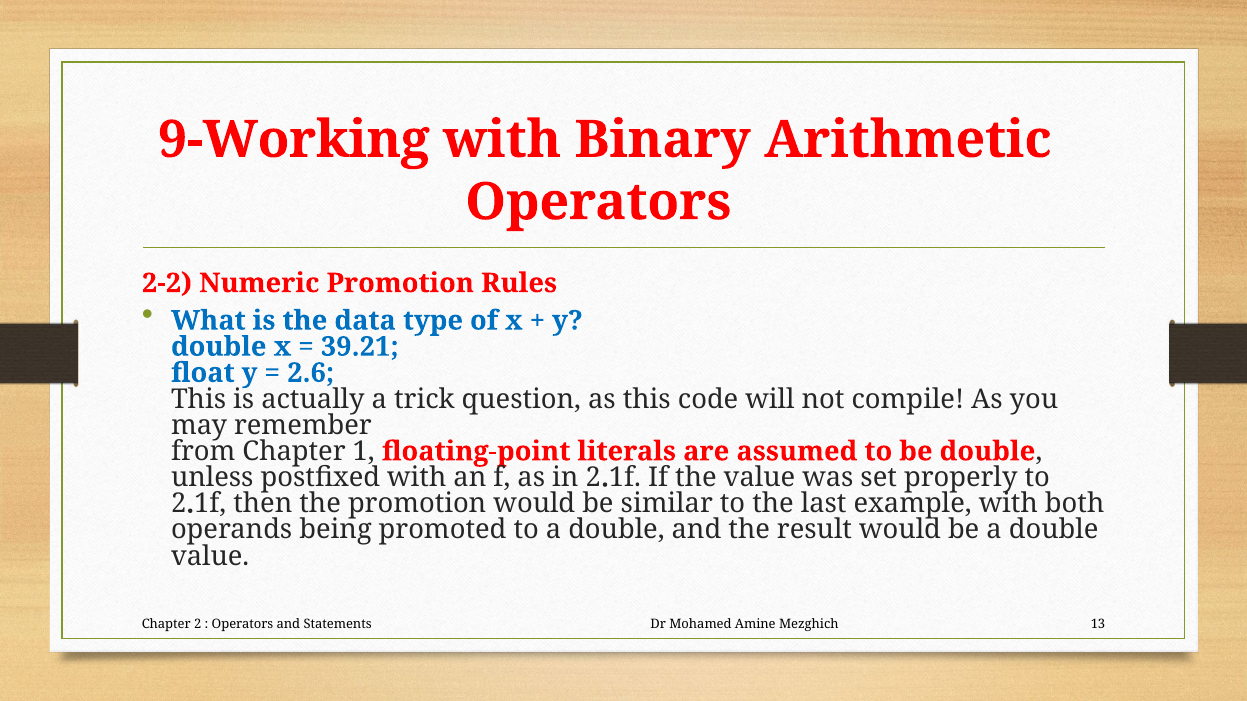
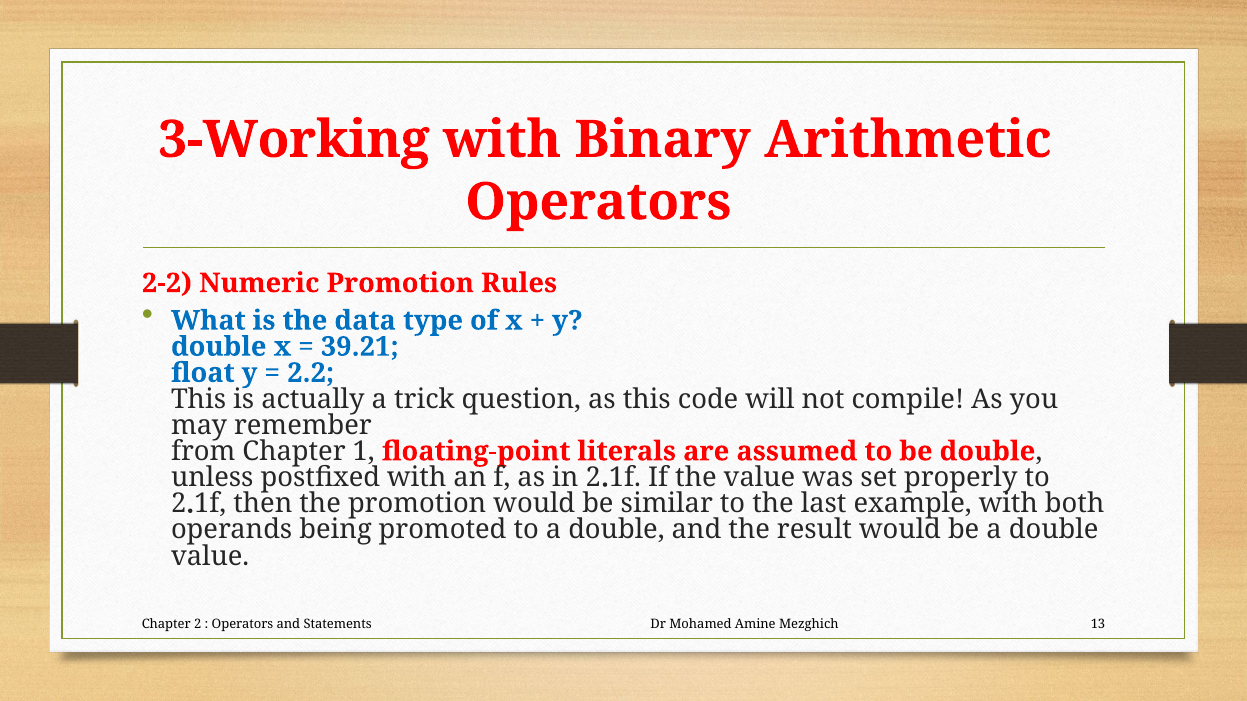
9-Working: 9-Working -> 3-Working (294, 140)
2.6: 2.6 -> 2.2 (311, 373)
